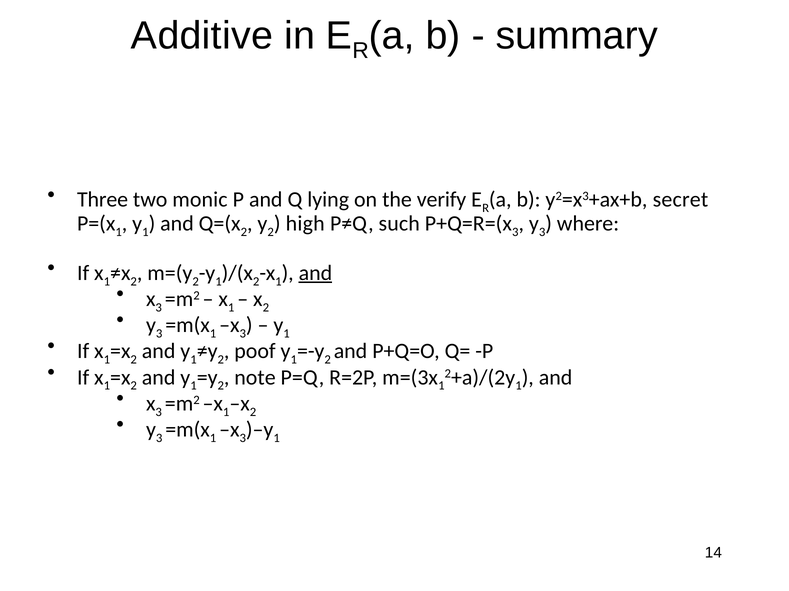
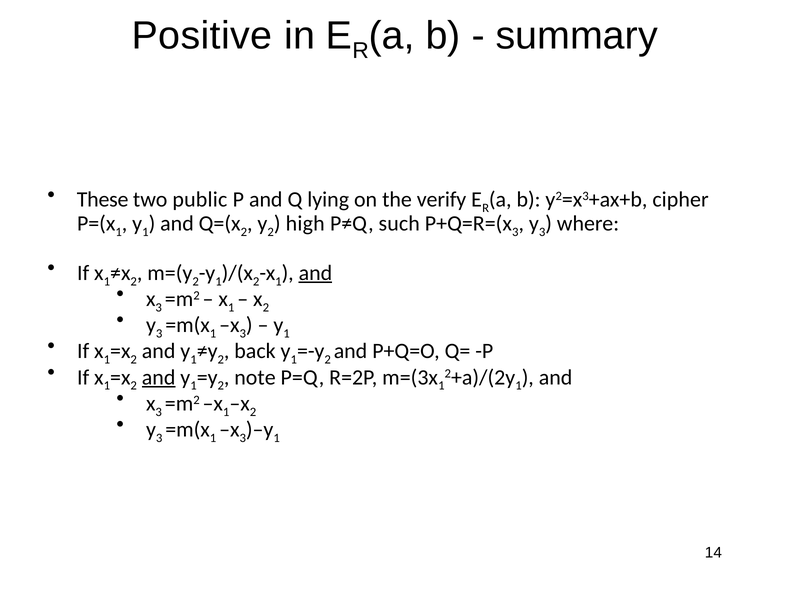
Additive: Additive -> Positive (202, 36)
Three: Three -> These (103, 200)
monic: monic -> public (200, 200)
secret: secret -> cipher (681, 200)
poof: poof -> back (255, 352)
and underline: none -> present (159, 378)
